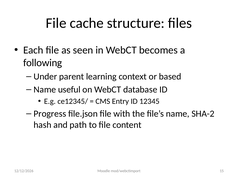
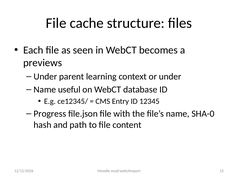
following: following -> previews (43, 63)
or based: based -> under (170, 76)
SHA-2: SHA-2 -> SHA-0 (203, 113)
